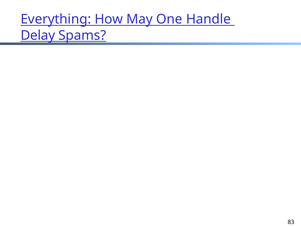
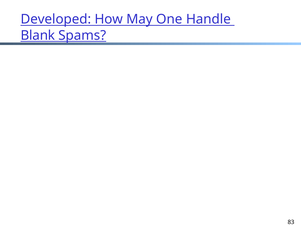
Everything: Everything -> Developed (56, 19)
Delay: Delay -> Blank (38, 35)
